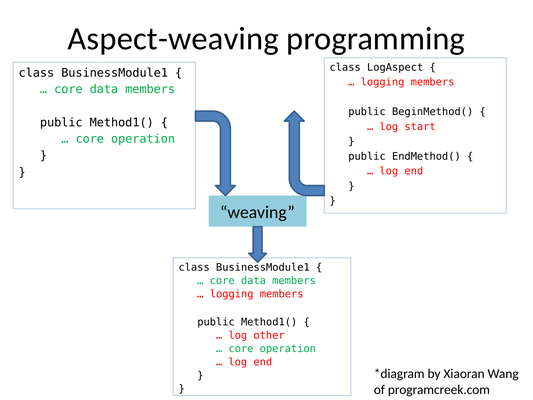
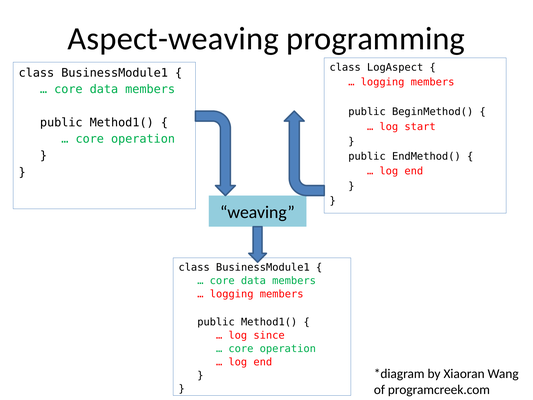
other: other -> since (269, 335)
